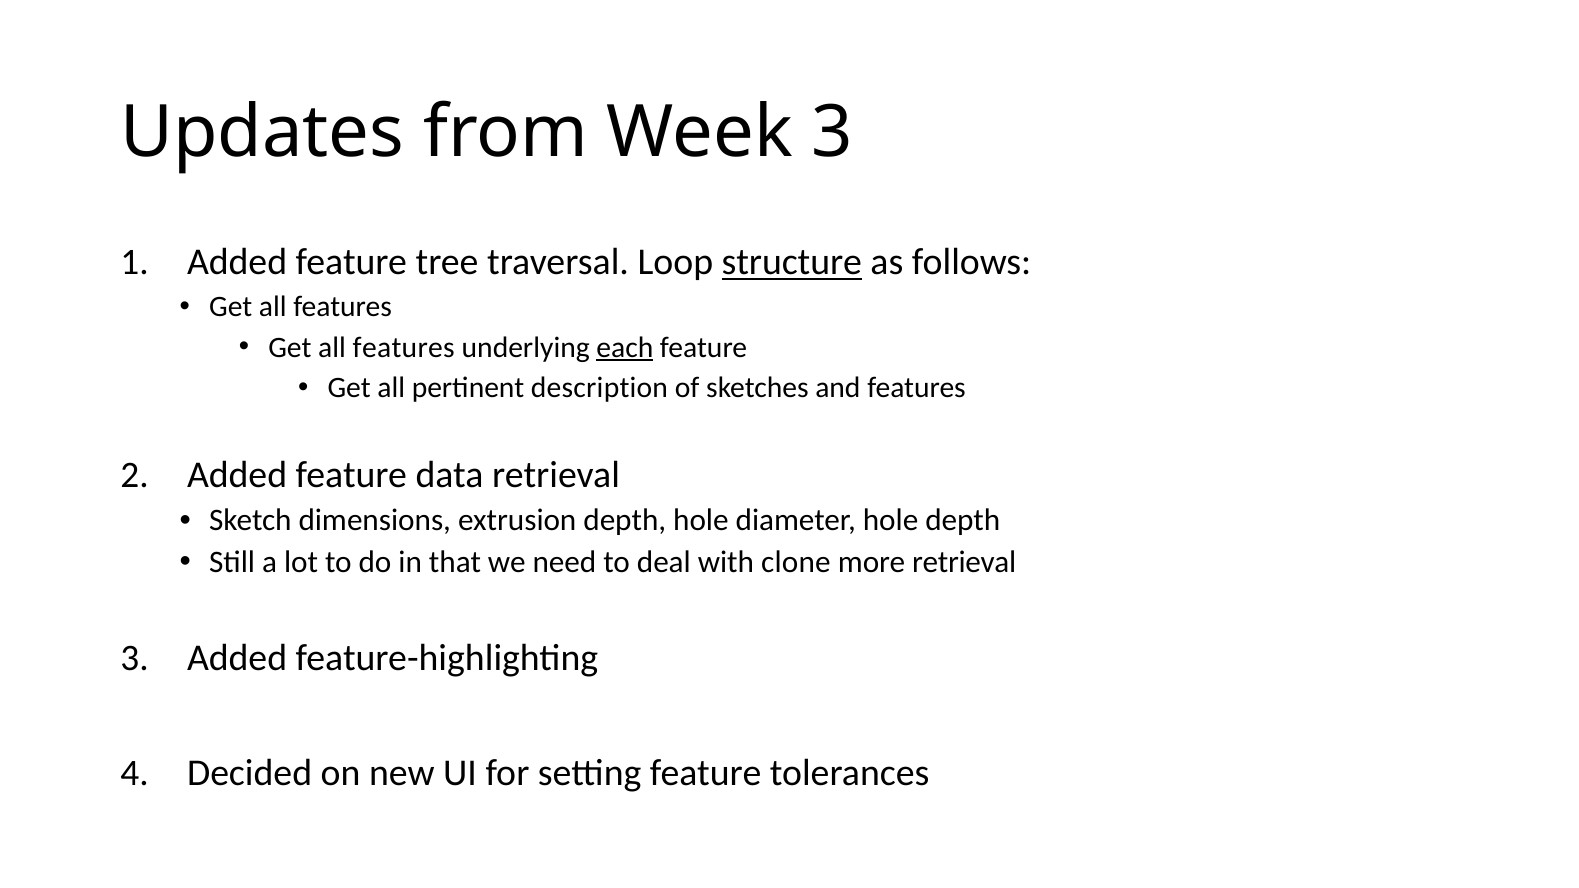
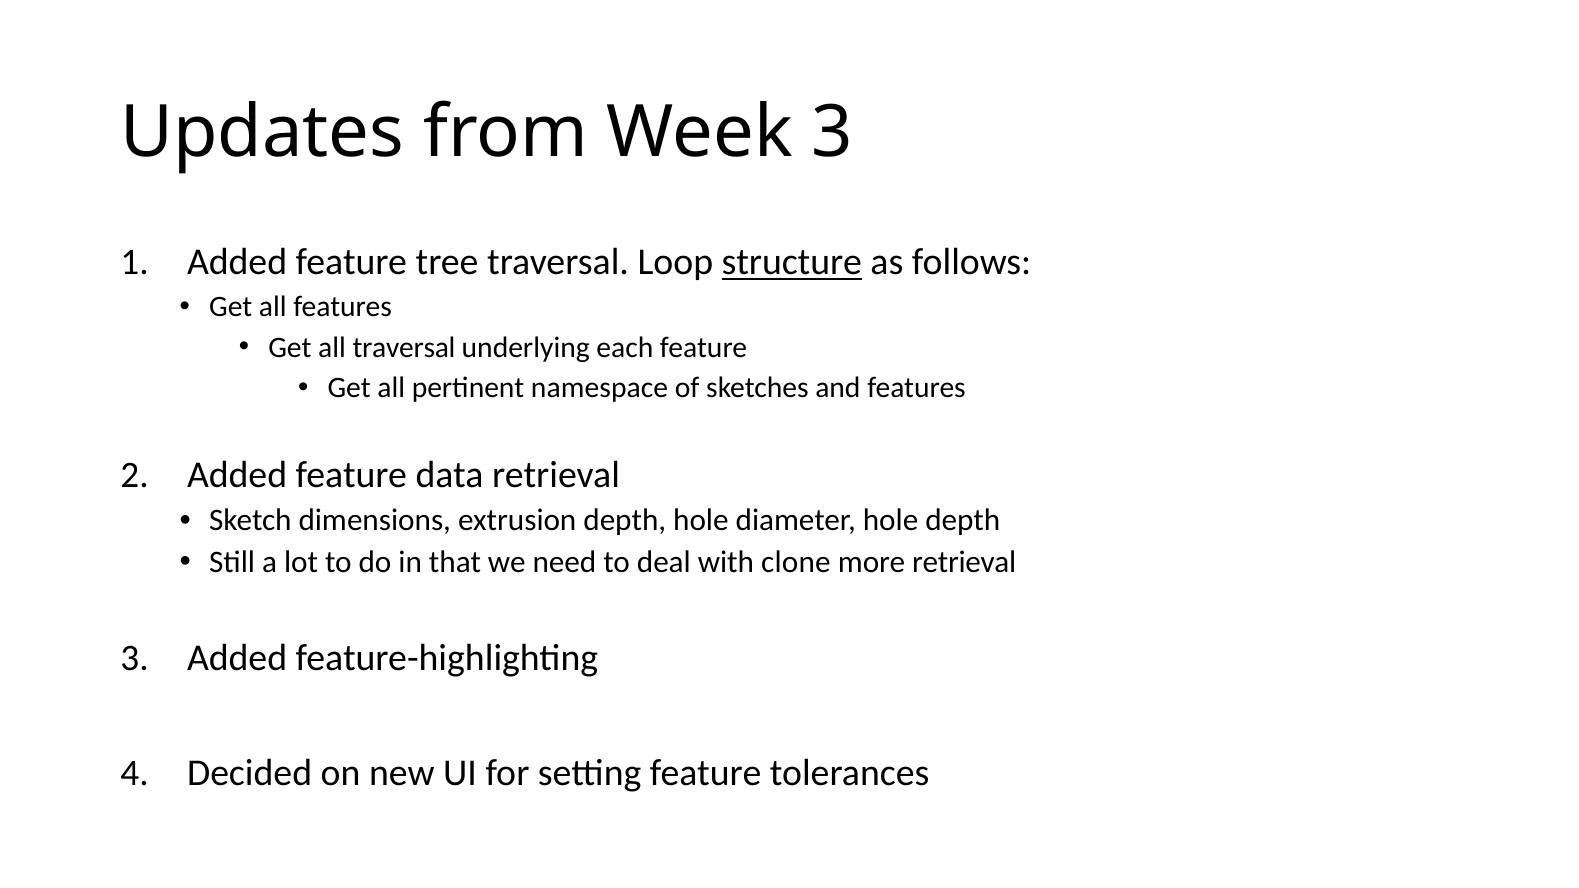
features: features -> traversal (404, 347)
each underline: present -> none (625, 347)
description: description -> namespace (600, 388)
